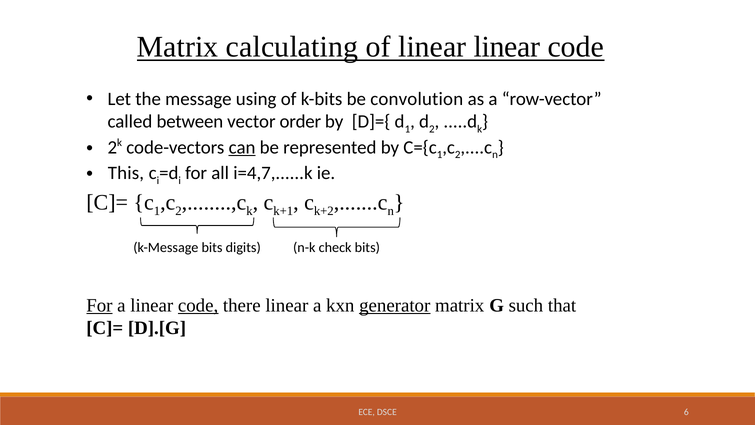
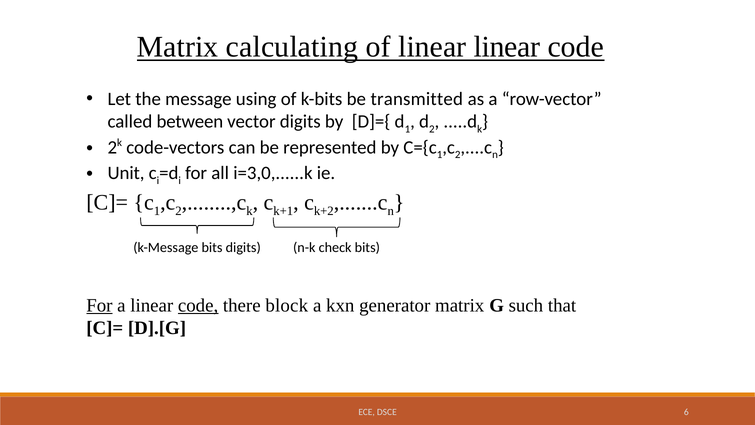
convolution: convolution -> transmitted (417, 99)
vector order: order -> digits (300, 121)
can underline: present -> none (242, 147)
This: This -> Unit (126, 173)
i=4,7,......k: i=4,7,......k -> i=3,0,......k (273, 173)
there linear: linear -> block (287, 305)
generator underline: present -> none (395, 305)
